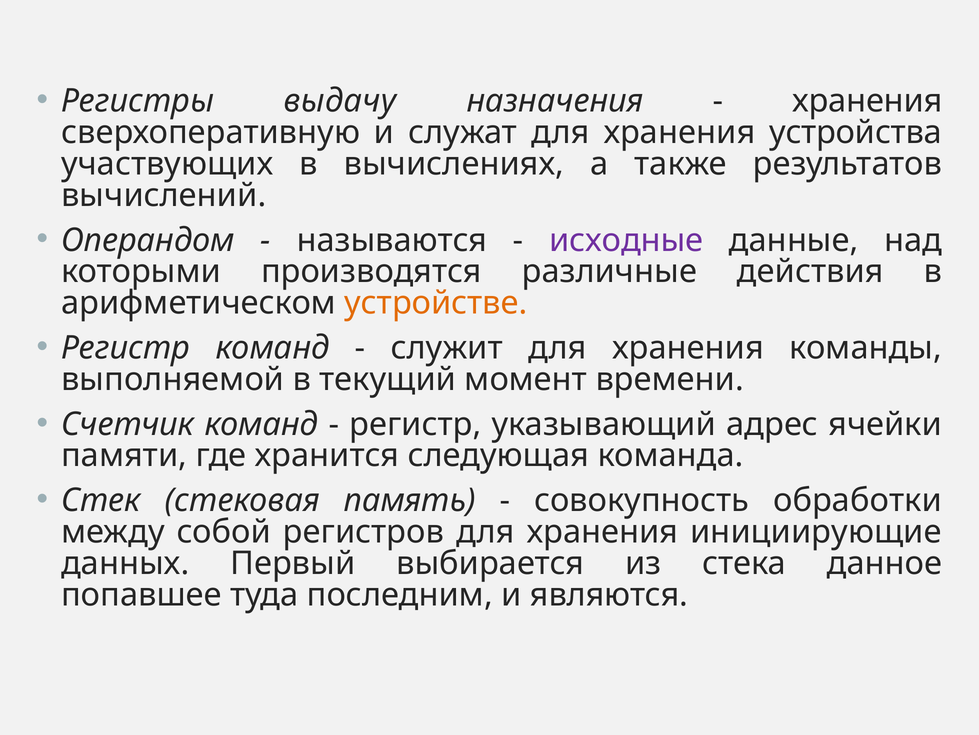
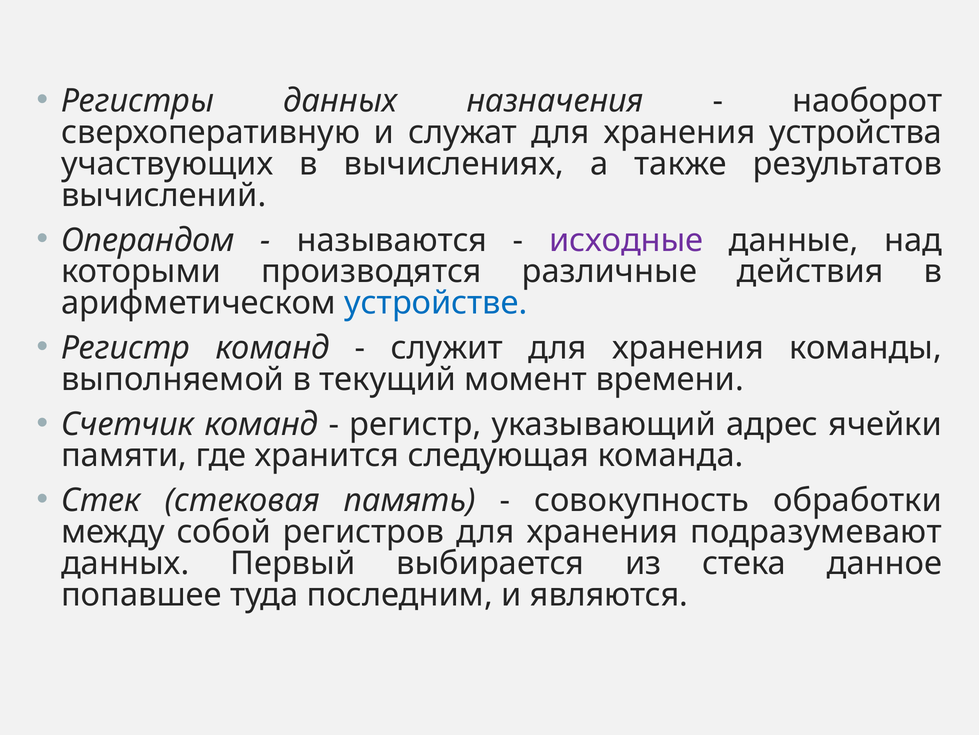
Регистры выдачу: выдачу -> данных (340, 101)
хранения: хранения -> наоборот (867, 101)
устройстве colour: orange -> blue (436, 303)
инициирующие: инициирующие -> подразумевают (816, 531)
